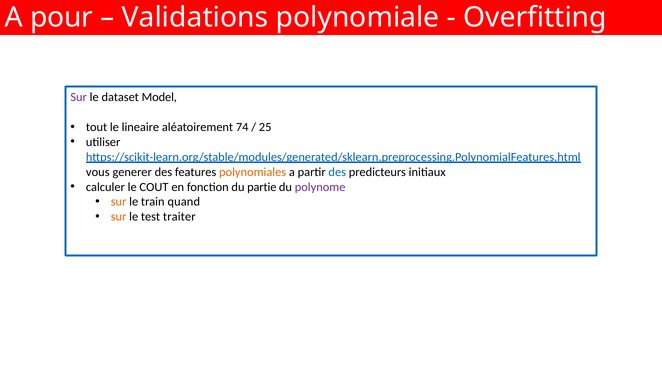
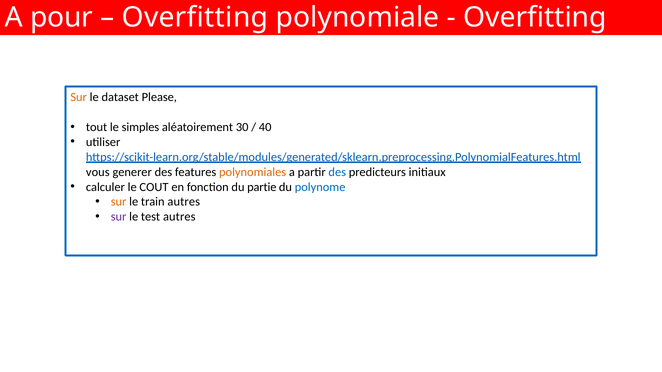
Validations: Validations -> Overfitting (195, 18)
Sur colour: purple -> orange (79, 97)
Model: Model -> Please (159, 97)
lineaire: lineaire -> simples (140, 127)
74: 74 -> 30 (242, 127)
25: 25 -> 40 (265, 127)
polynome colour: purple -> blue (320, 187)
train quand: quand -> autres (184, 202)
sur colour: orange -> purple (119, 217)
test traiter: traiter -> autres (179, 217)
